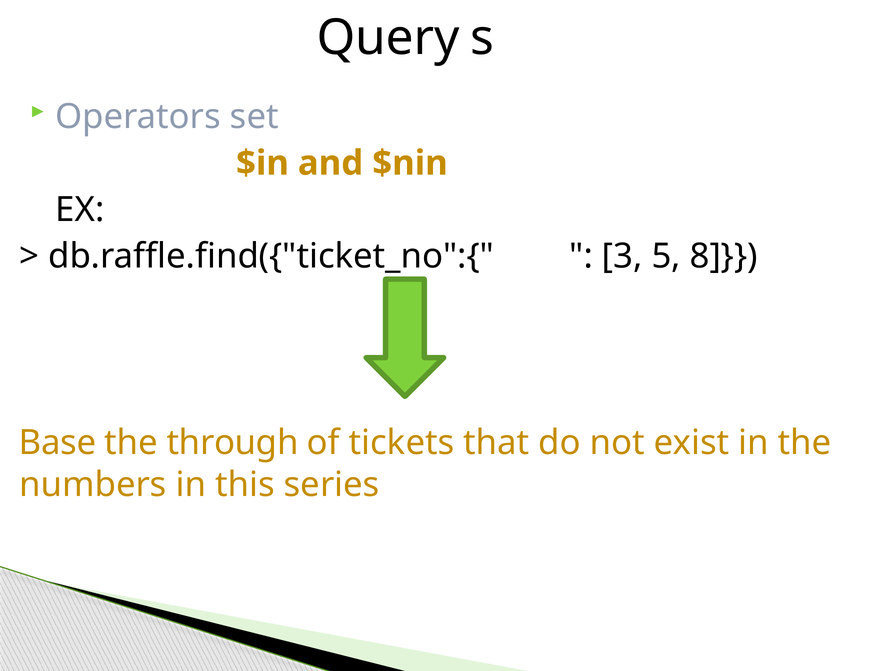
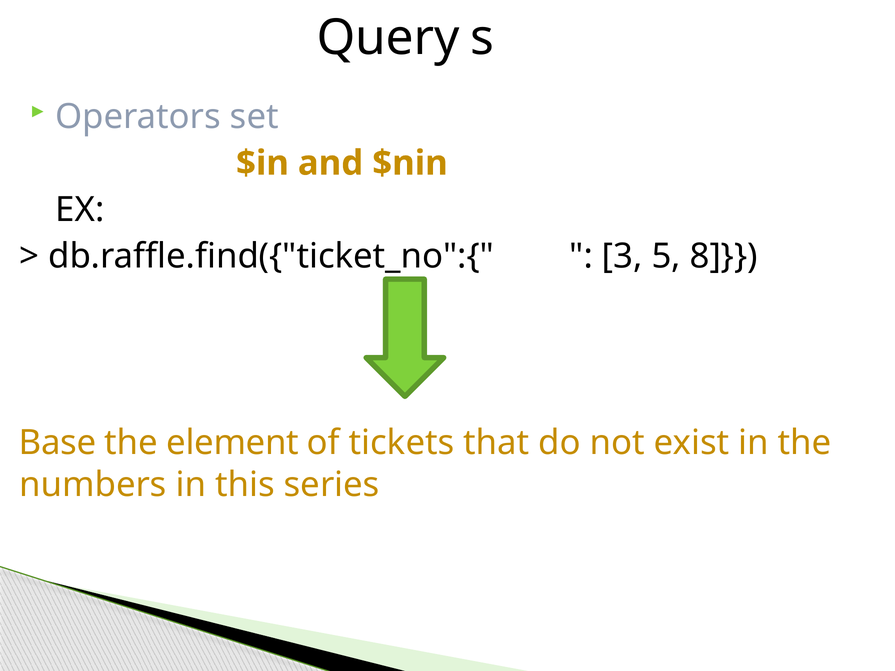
through: through -> element (233, 443)
